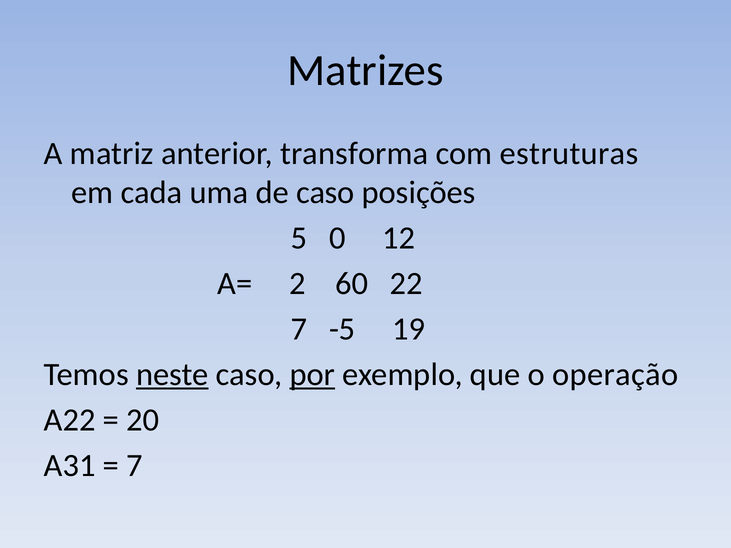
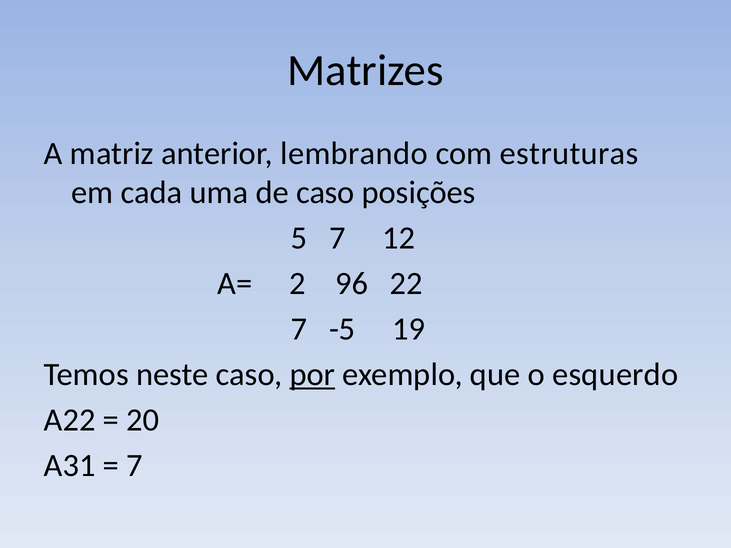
transforma: transforma -> lembrando (354, 153)
5 0: 0 -> 7 (337, 238)
60: 60 -> 96 (352, 283)
neste underline: present -> none (172, 375)
operação: operação -> esquerdo (615, 375)
